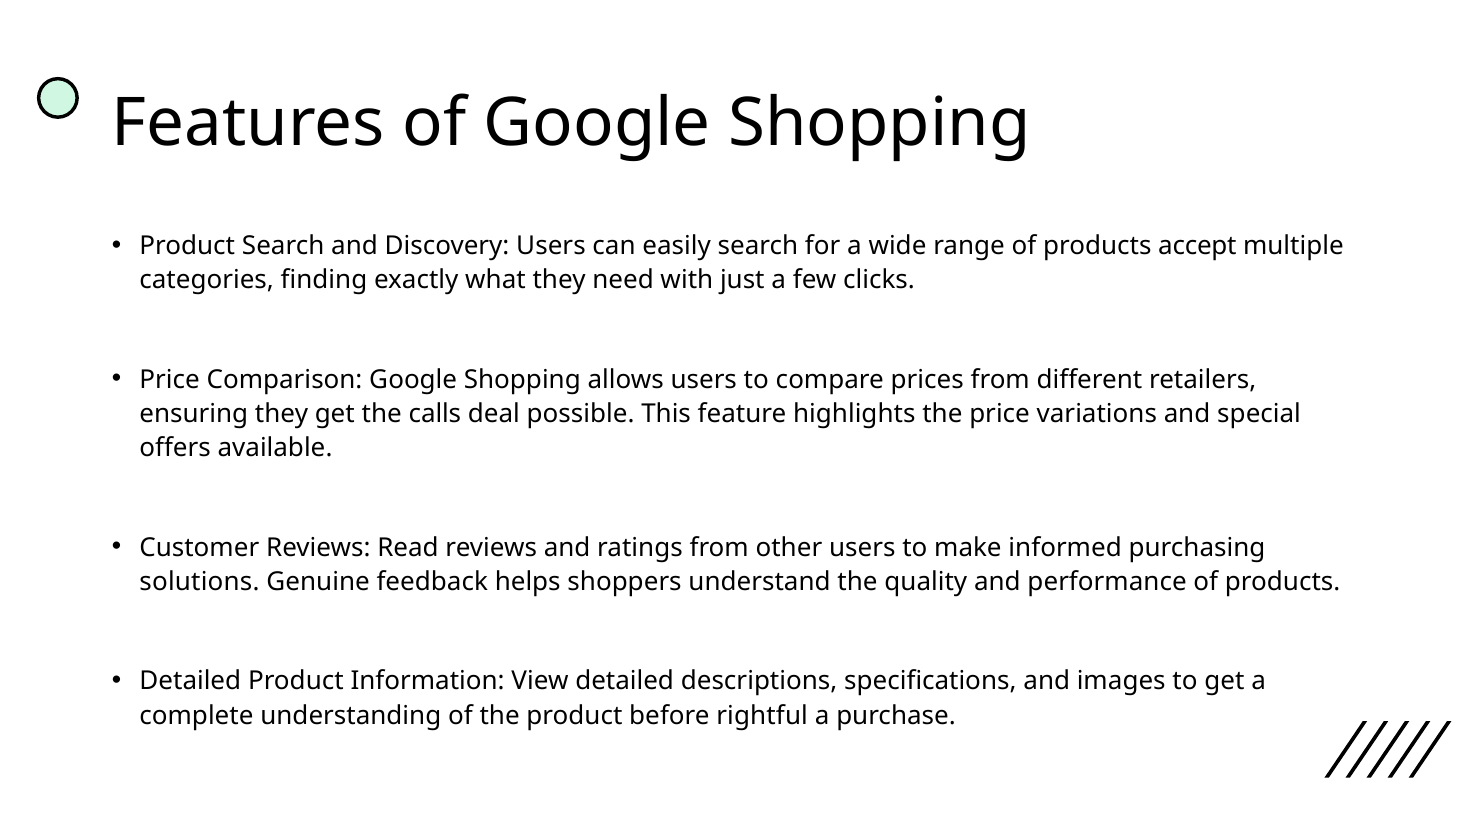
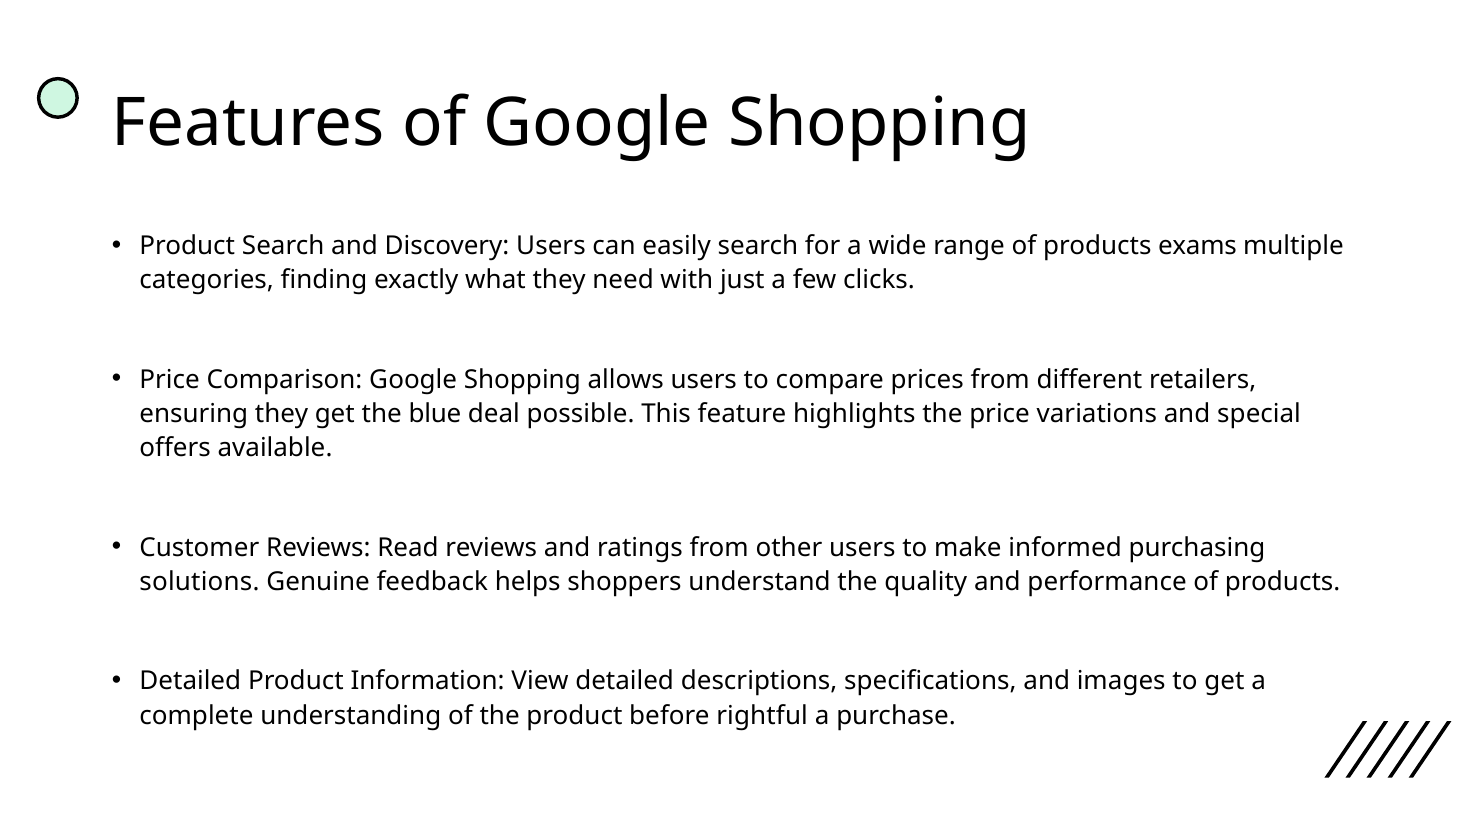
accept: accept -> exams (1197, 246)
calls: calls -> blue (435, 414)
